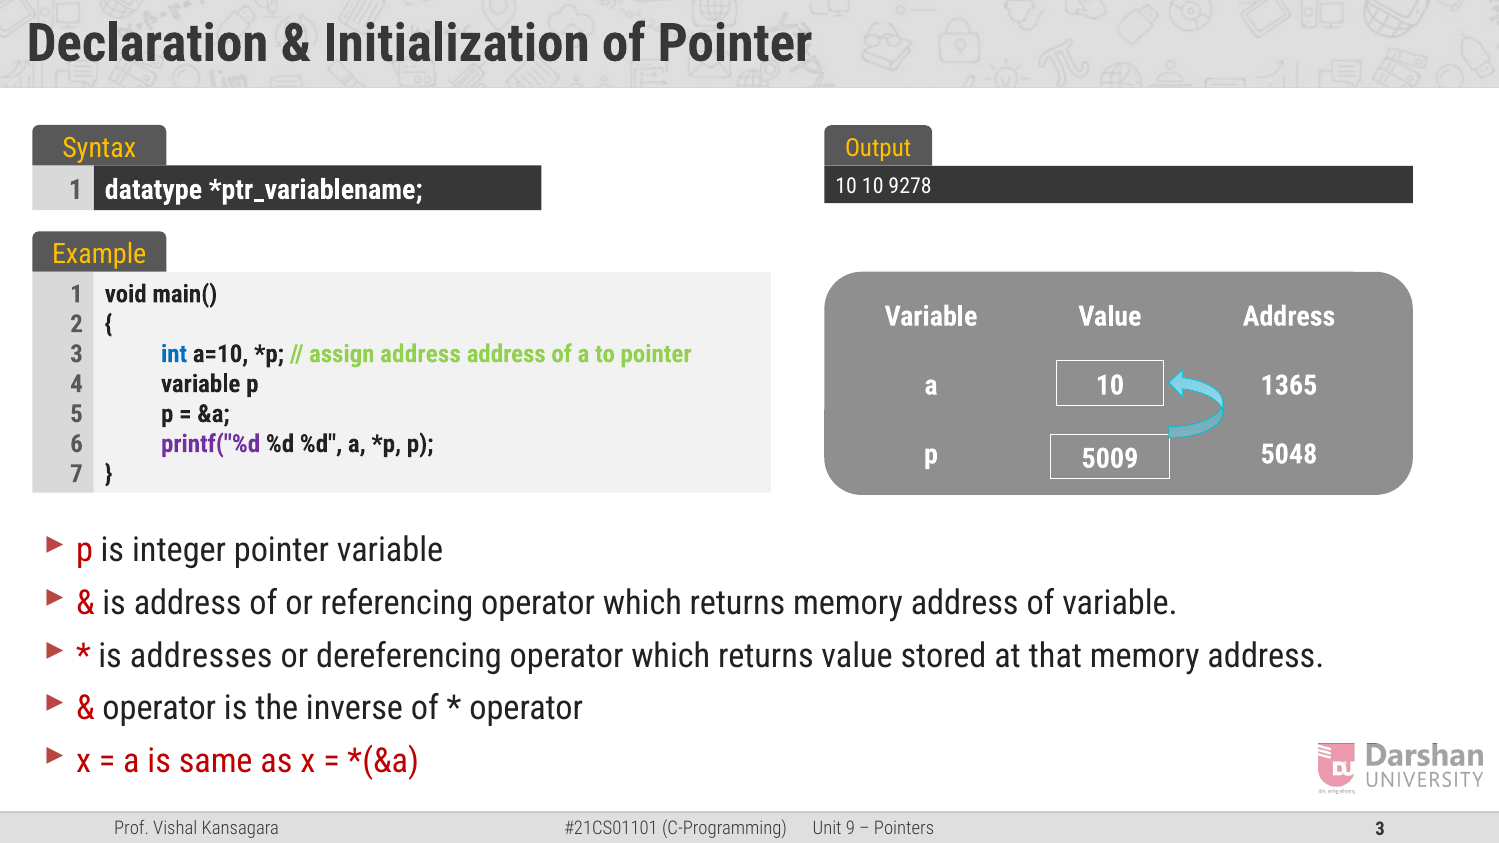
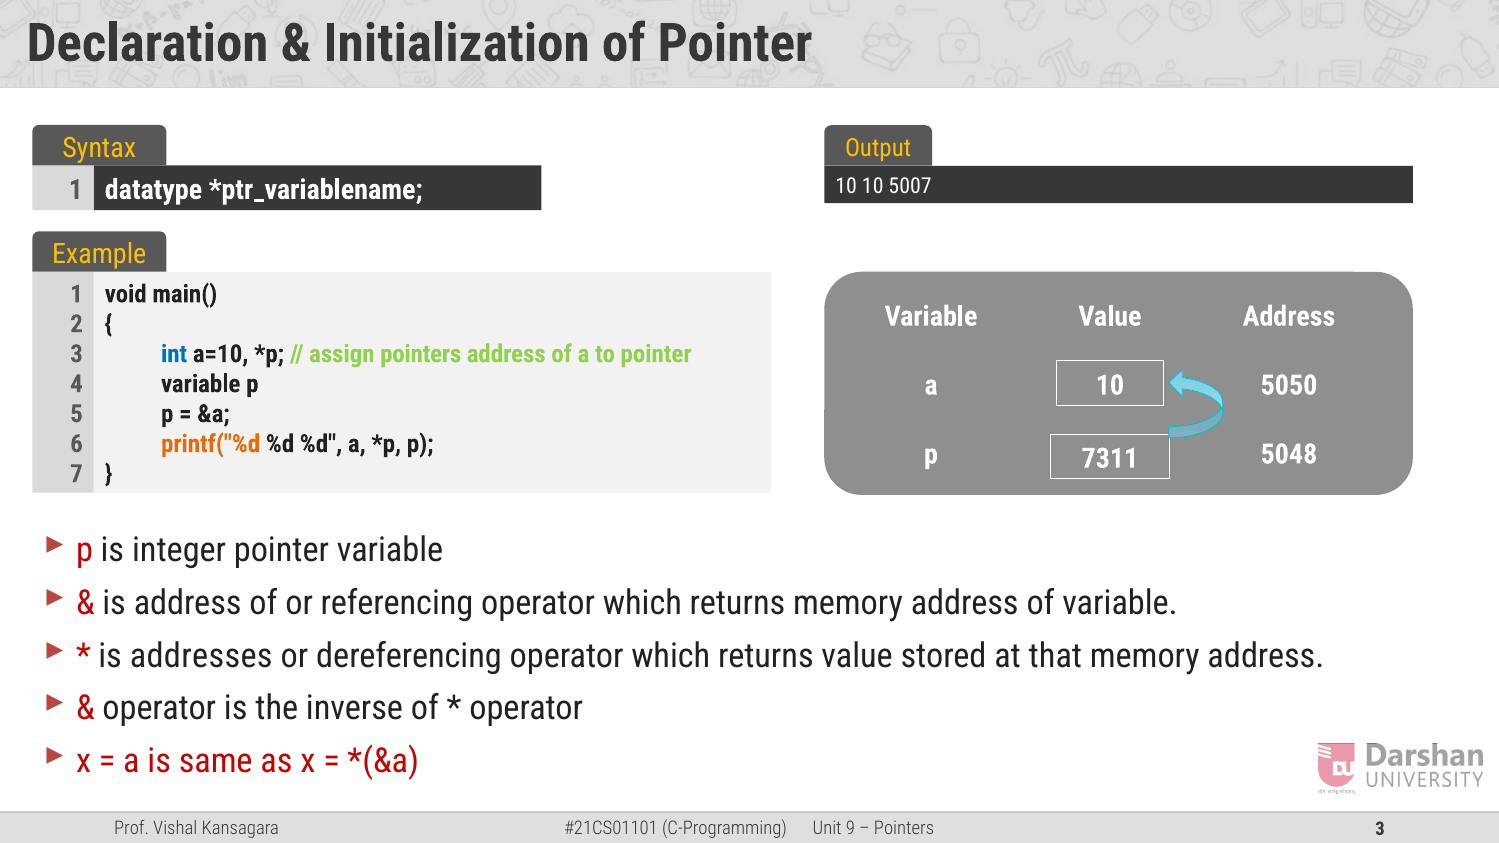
9278: 9278 -> 5007 (910, 186)
assign address: address -> pointers (421, 354)
1365: 1365 -> 5050 (1289, 385)
printf("%d colour: purple -> orange (211, 444)
5009: 5009 -> 7311 (1110, 459)
